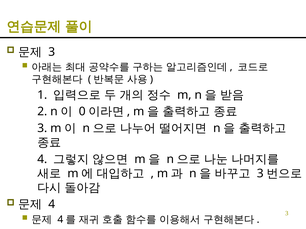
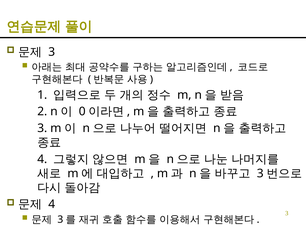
4: 4 -> 3 (60, 220)
